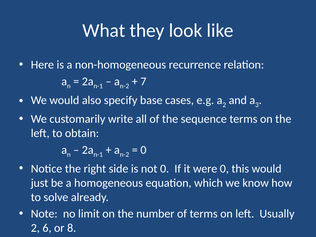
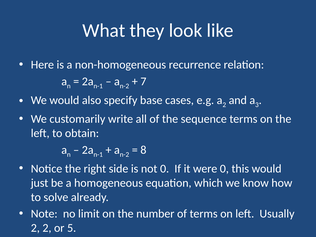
0: 0 -> 8 (143, 150)
2 6: 6 -> 2 (47, 228)
8: 8 -> 5 (72, 228)
